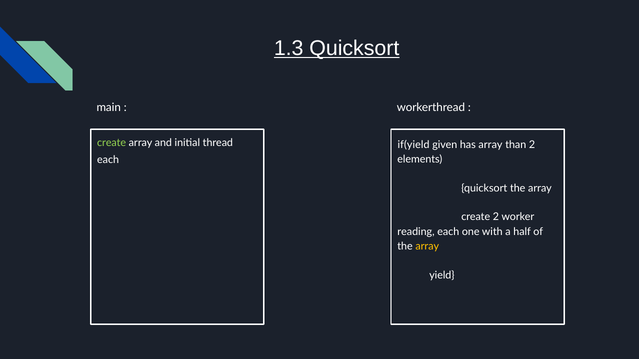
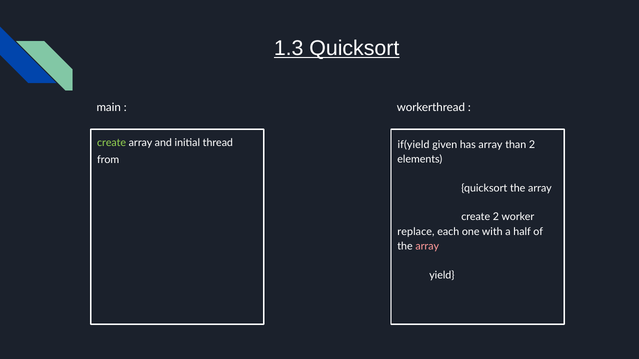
each: each -> from (108, 160)
reading: reading -> replace (416, 232)
array colour: yellow -> pink (427, 247)
